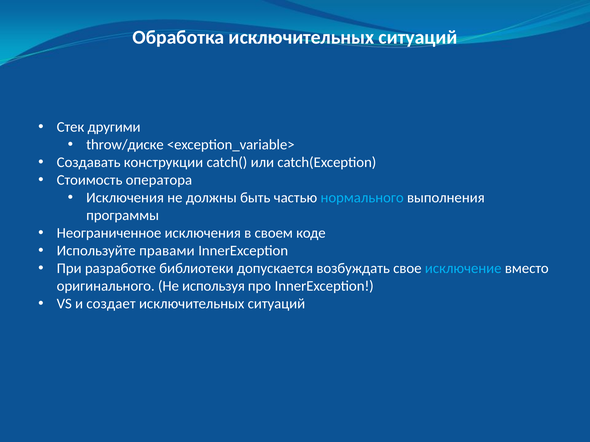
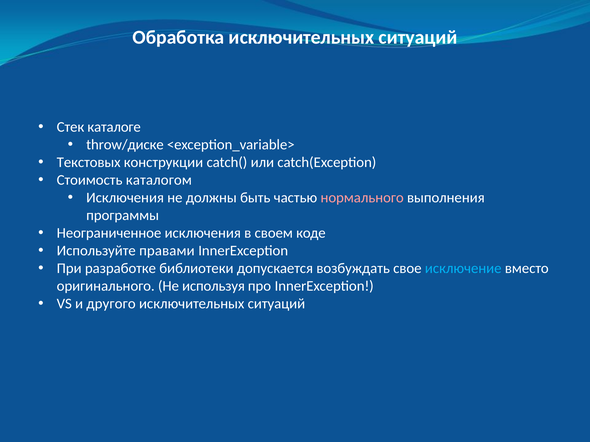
другими: другими -> каталоге (114, 127)
Создавать: Создавать -> Текстовых (89, 163)
оператора: оператора -> каталогом (159, 180)
нормального colour: light blue -> pink (362, 198)
создает: создает -> другого (111, 304)
